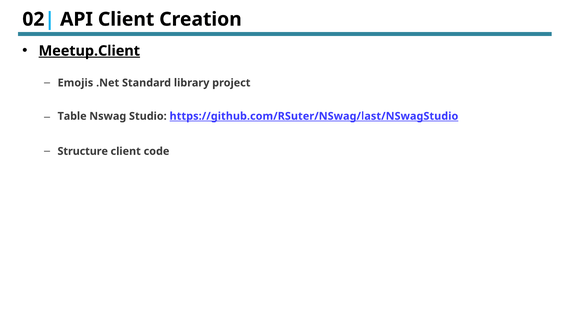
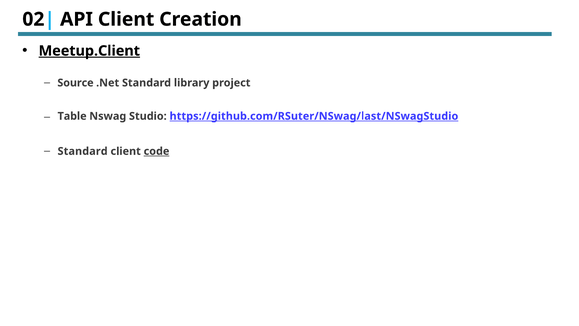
Emojis: Emojis -> Source (75, 83)
Structure: Structure -> Standard (83, 151)
code underline: none -> present (157, 151)
